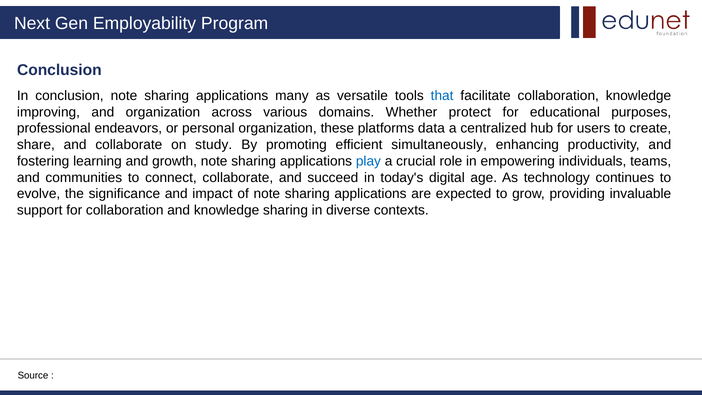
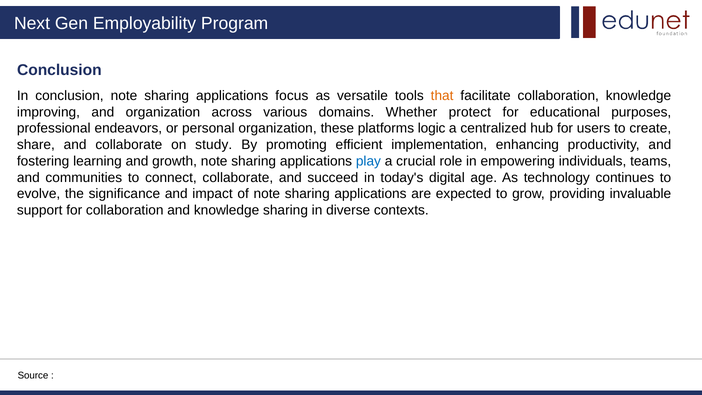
many: many -> focus (292, 96)
that colour: blue -> orange (442, 96)
data: data -> logic (432, 128)
simultaneously: simultaneously -> implementation (439, 145)
